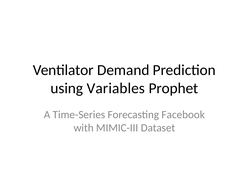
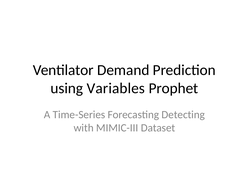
Facebook: Facebook -> Detecting (183, 114)
